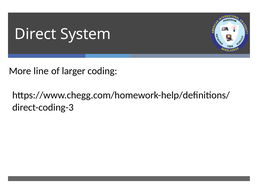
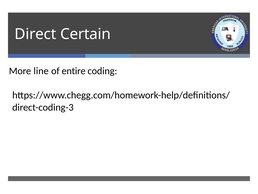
System: System -> Certain (86, 34)
larger: larger -> entire (74, 71)
